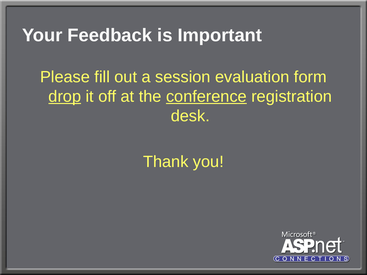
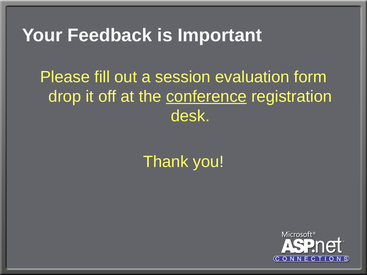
drop underline: present -> none (65, 97)
